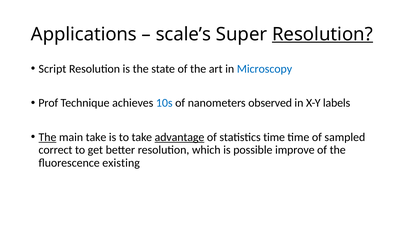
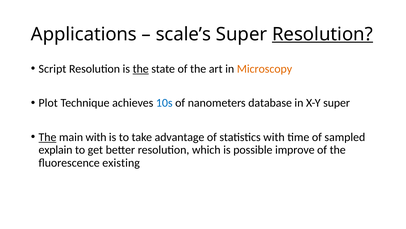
the underline: none -> present (141, 69)
Microscopy colour: blue -> orange (264, 69)
Prof: Prof -> Plot (48, 103)
observed: observed -> database (270, 103)
X-Y labels: labels -> super (337, 103)
main take: take -> with (96, 137)
advantage underline: present -> none (179, 137)
statistics time: time -> with (274, 137)
correct: correct -> explain (56, 150)
